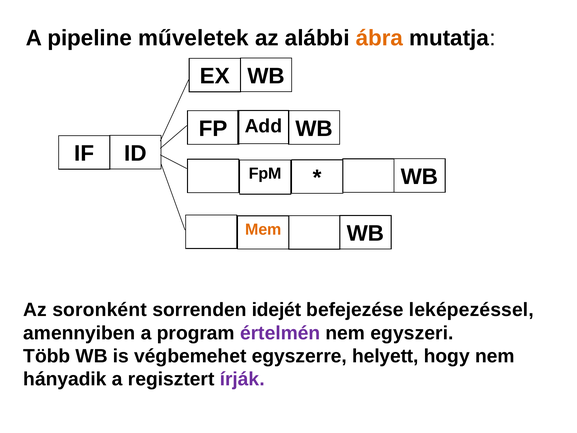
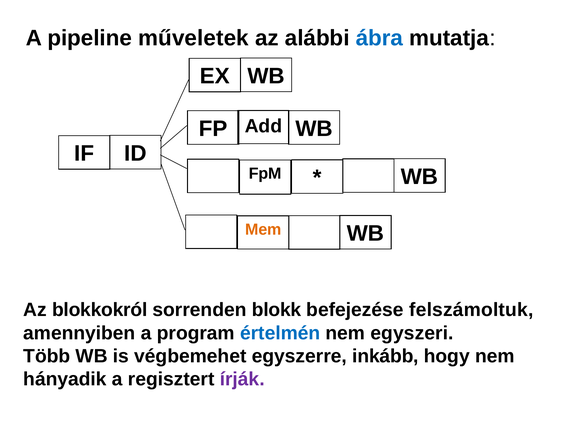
ábra colour: orange -> blue (379, 38)
soronként: soronként -> blokkokról (100, 310)
idejét: idejét -> blokk (277, 310)
leképezéssel: leképezéssel -> felszámoltuk (471, 310)
értelmén colour: purple -> blue (280, 333)
helyett: helyett -> inkább (385, 356)
